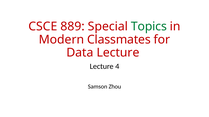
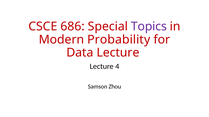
889: 889 -> 686 (73, 27)
Topics colour: green -> purple (149, 27)
Classmates: Classmates -> Probability (119, 40)
